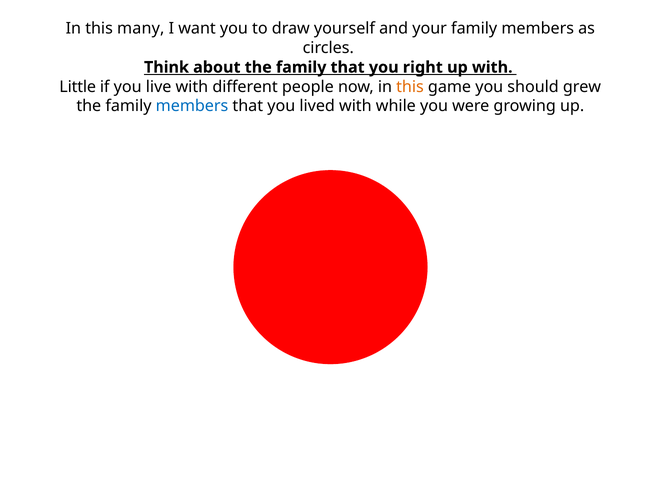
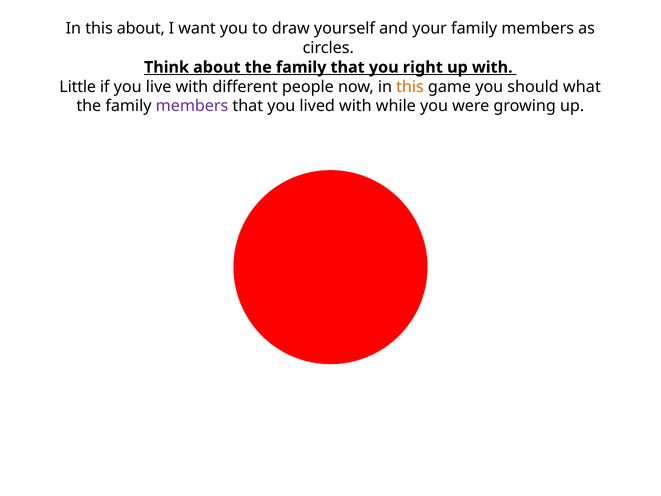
this many: many -> about (141, 29)
grew: grew -> what (582, 87)
members colour: blue -> purple (192, 106)
